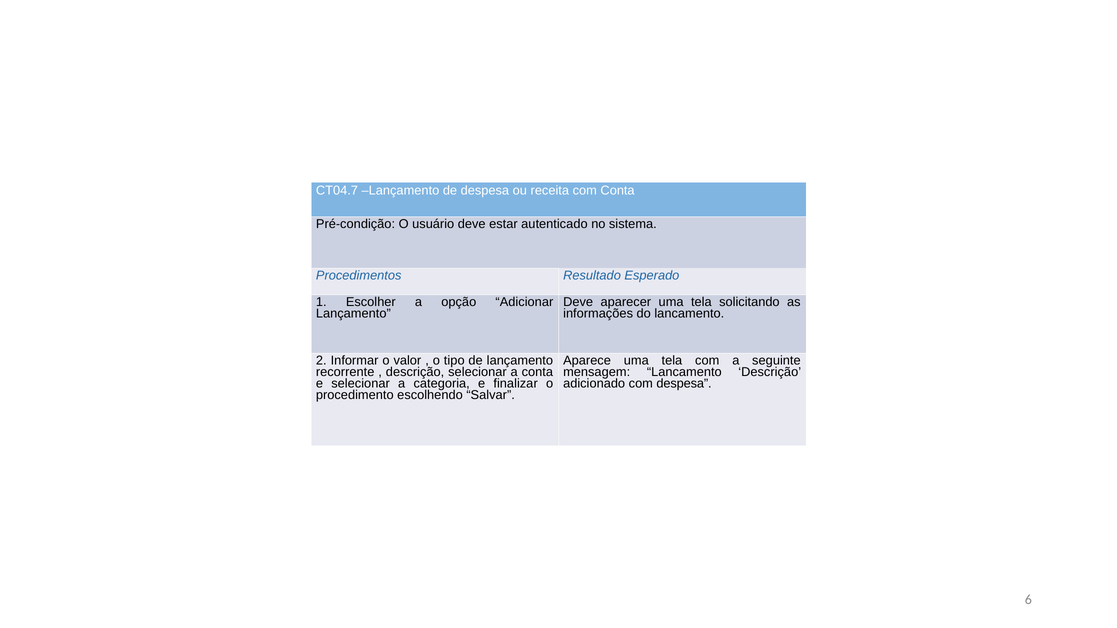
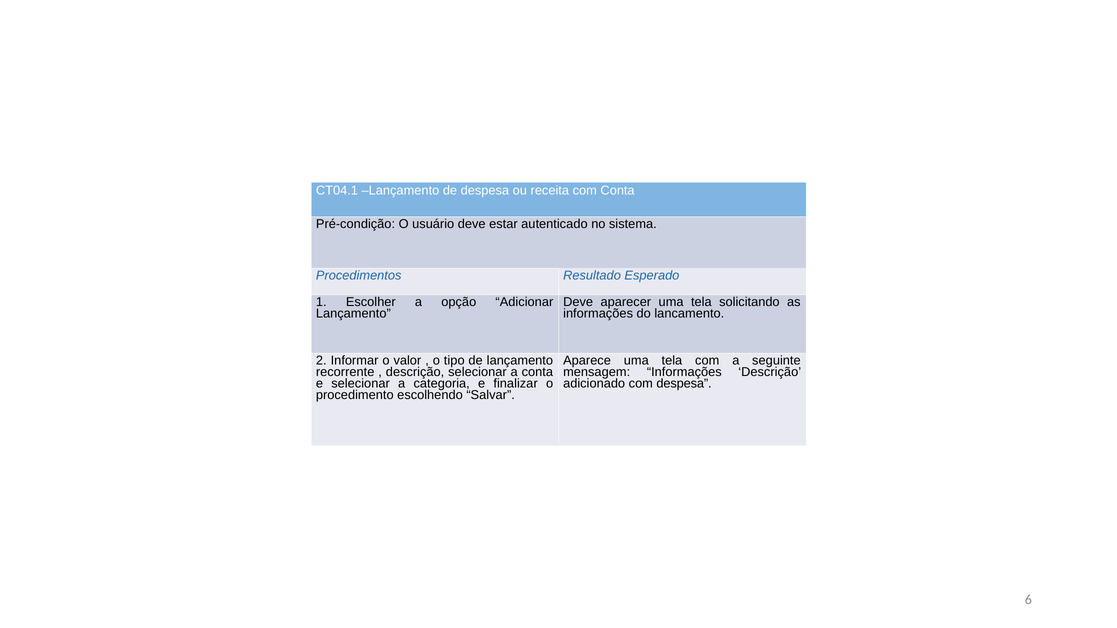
CT04.7: CT04.7 -> CT04.1 (337, 191)
mensagem Lancamento: Lancamento -> Informações (684, 372)
